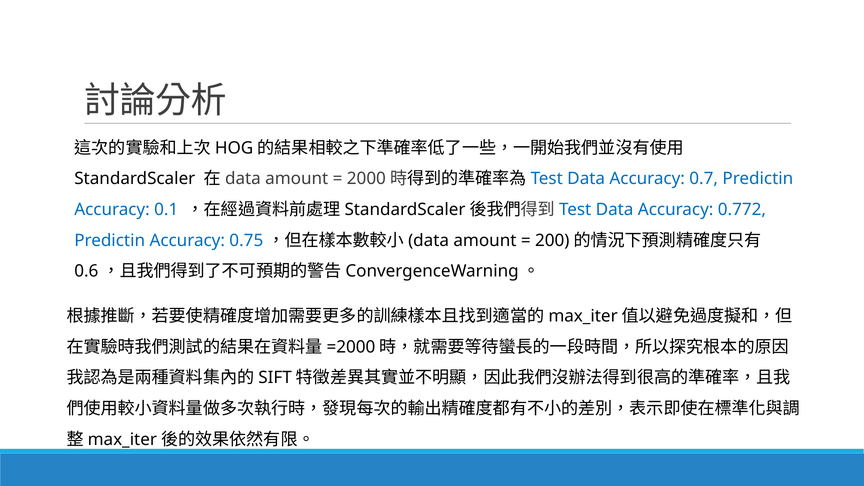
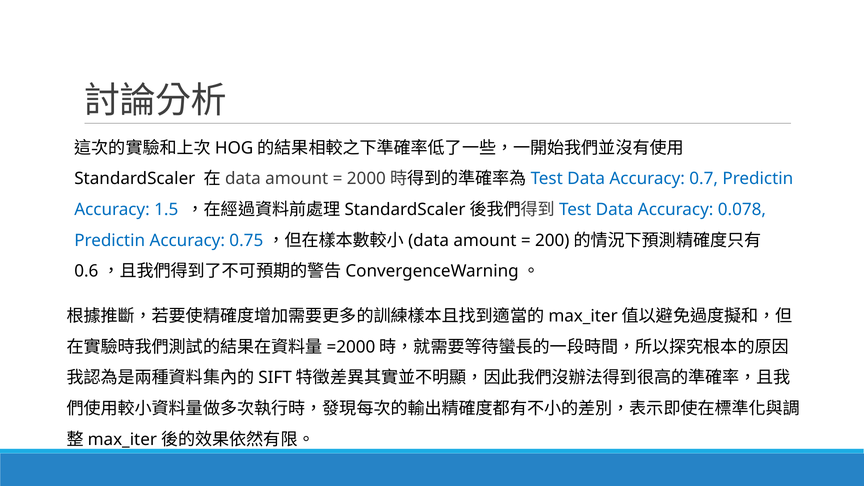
0.1: 0.1 -> 1.5 (166, 210)
0.772: 0.772 -> 0.078 (742, 210)
